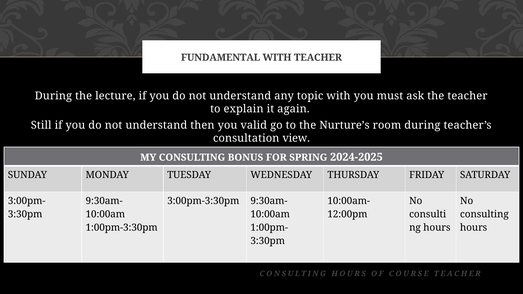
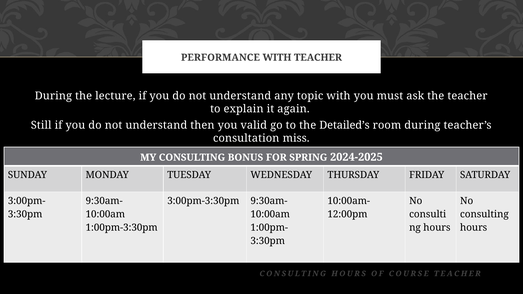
FUNDAMENTAL: FUNDAMENTAL -> PERFORMANCE (220, 58)
Nurture’s: Nurture’s -> Detailed’s (344, 125)
view: view -> miss (296, 138)
